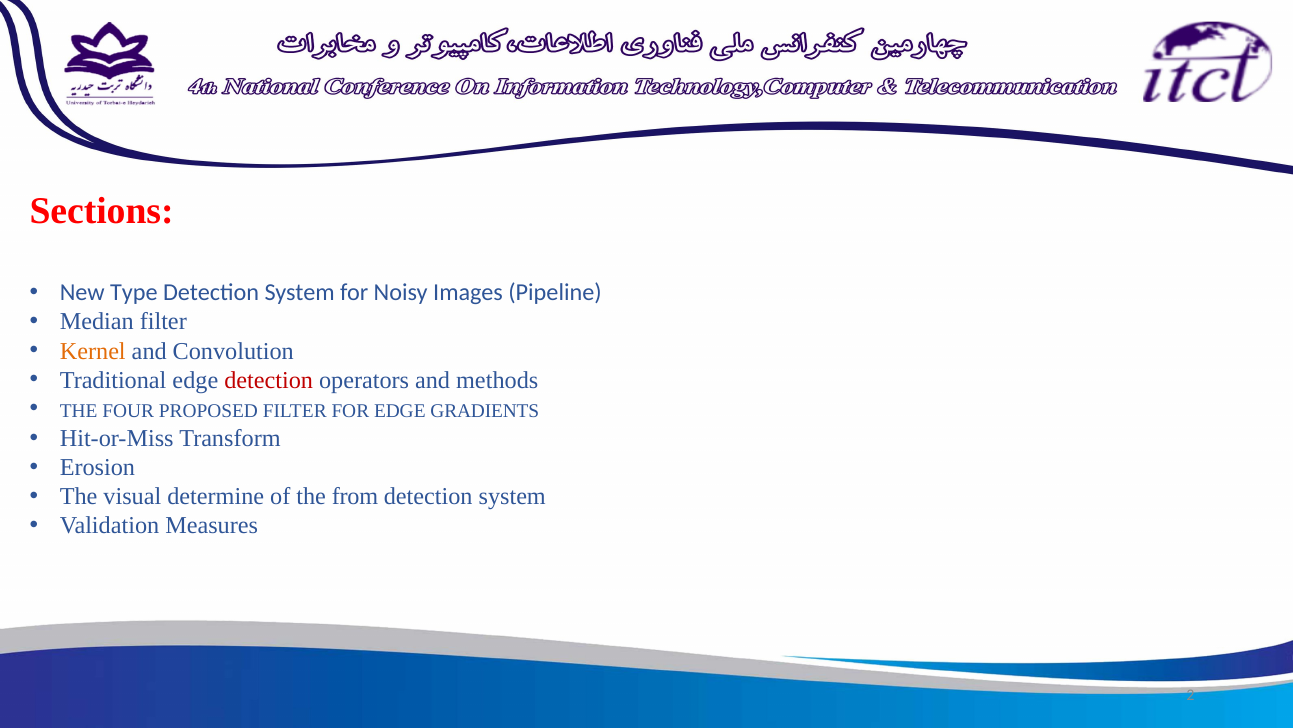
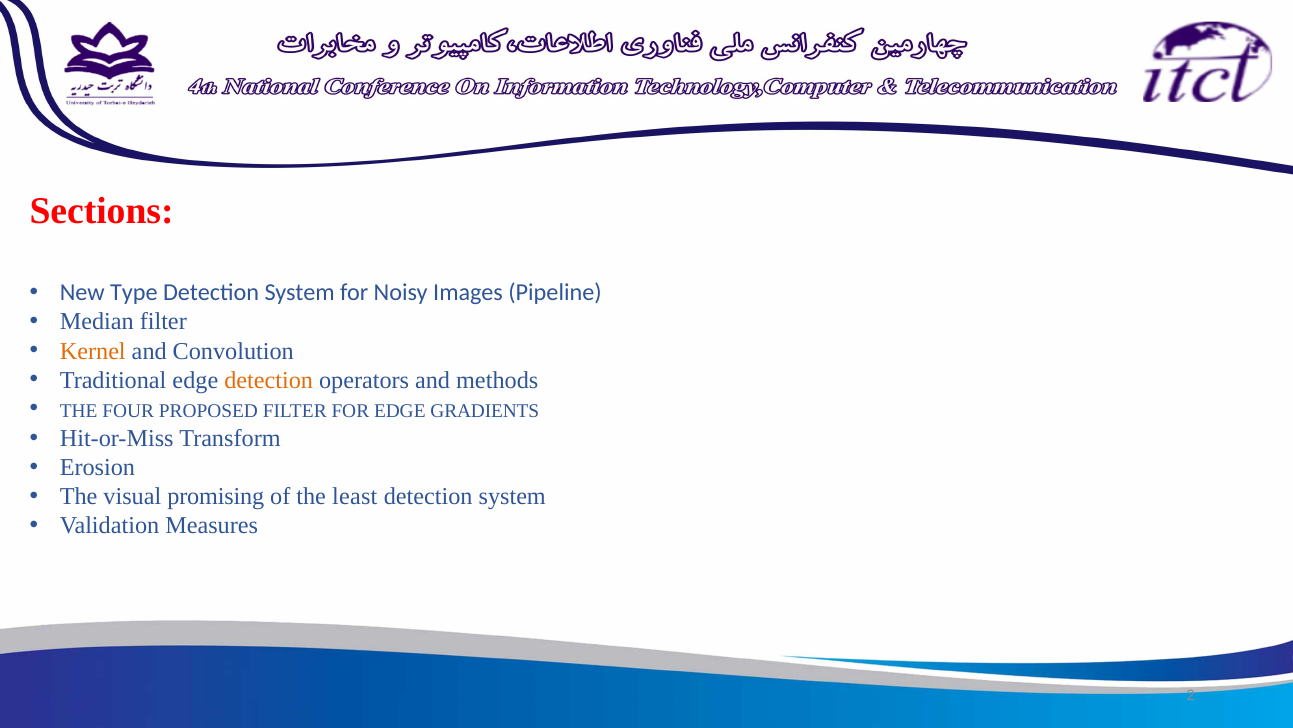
detection colour: red -> orange (269, 380)
determine: determine -> promising (216, 496)
from: from -> least (355, 496)
